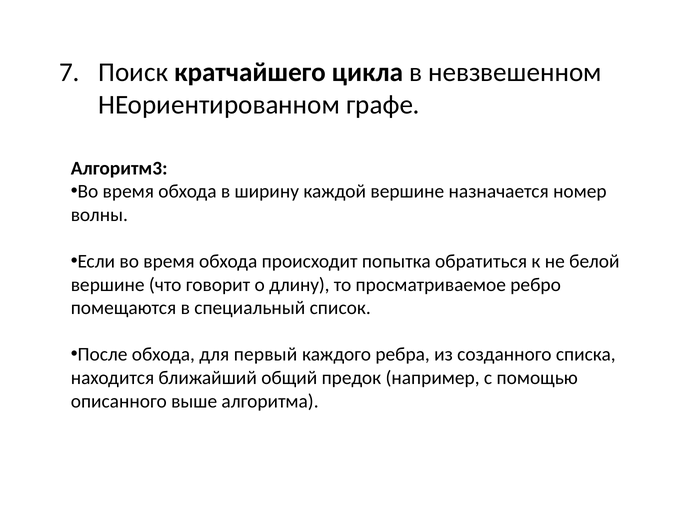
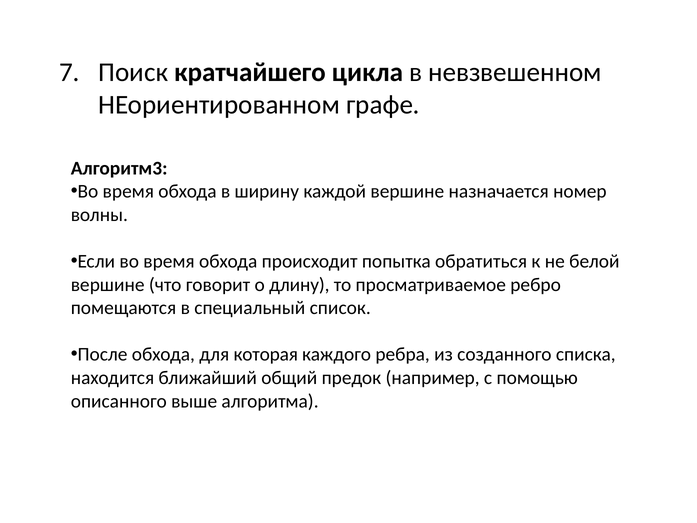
первый: первый -> которая (266, 354)
